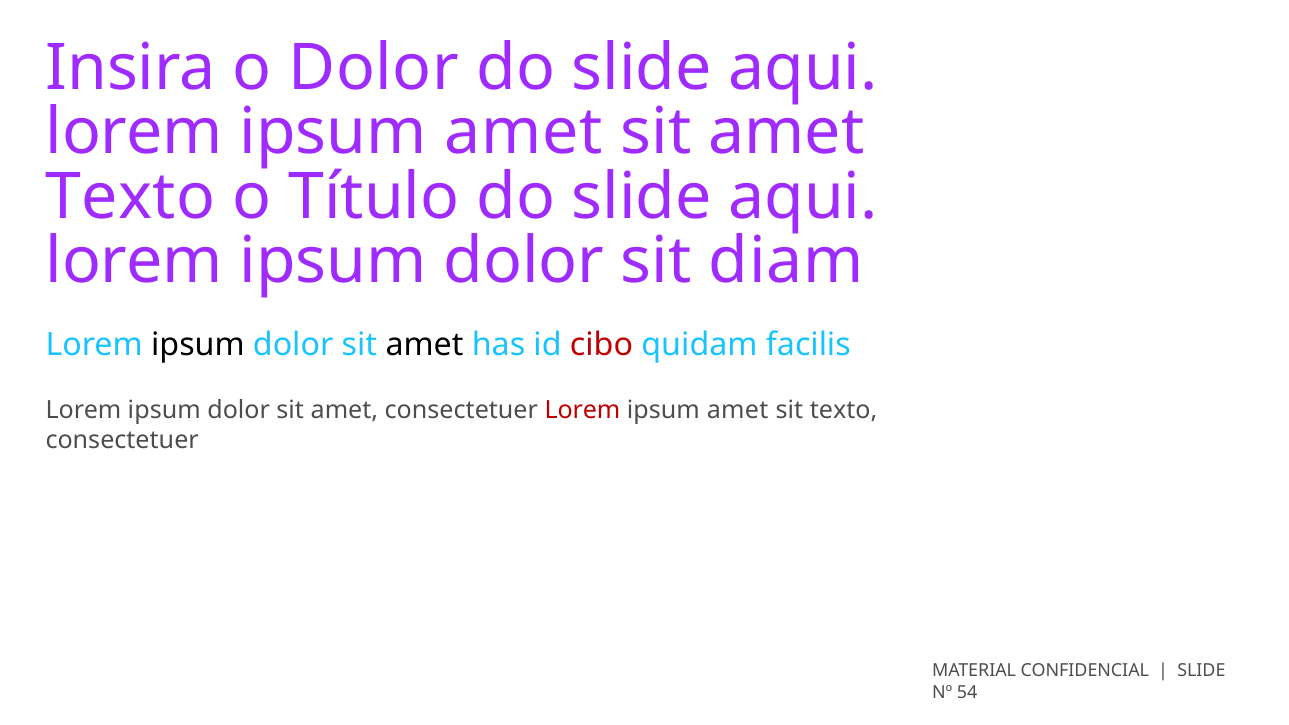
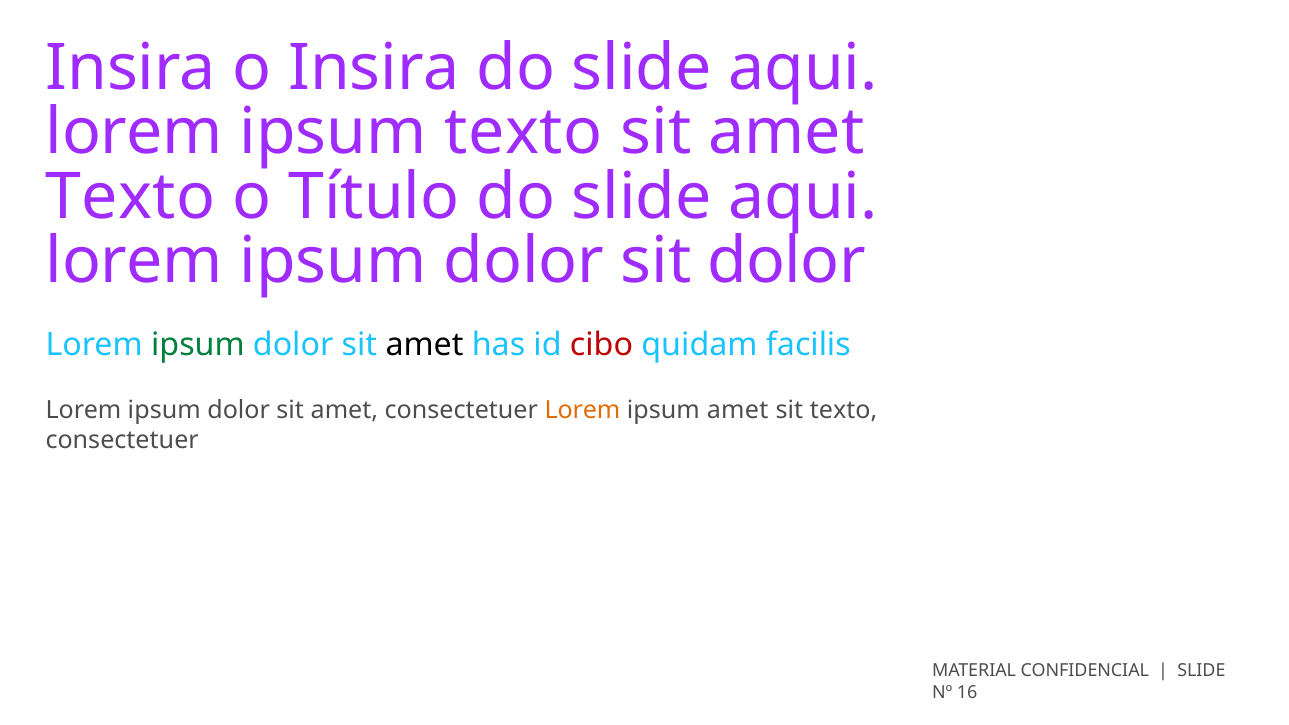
o Dolor: Dolor -> Insira (374, 68)
amet: amet -> texto (524, 132)
sit diam: diam -> dolor (787, 261)
ipsum colour: black -> green (198, 344)
Lorem colour: red -> orange (583, 410)
54: 54 -> 16 (967, 692)
